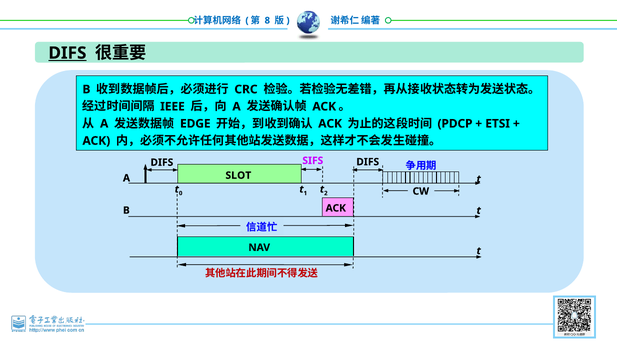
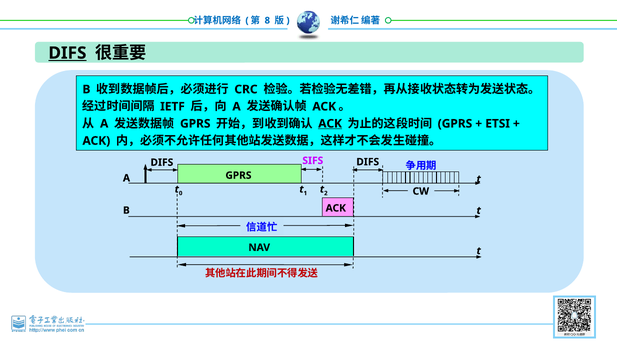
IEEE: IEEE -> IETF (173, 107)
EDGE: EDGE -> GPRS (195, 124)
ACK underline: none -> present (330, 124)
PDCP: PDCP -> GPRS (455, 124)
SLOT: SLOT -> GPRS (238, 175)
